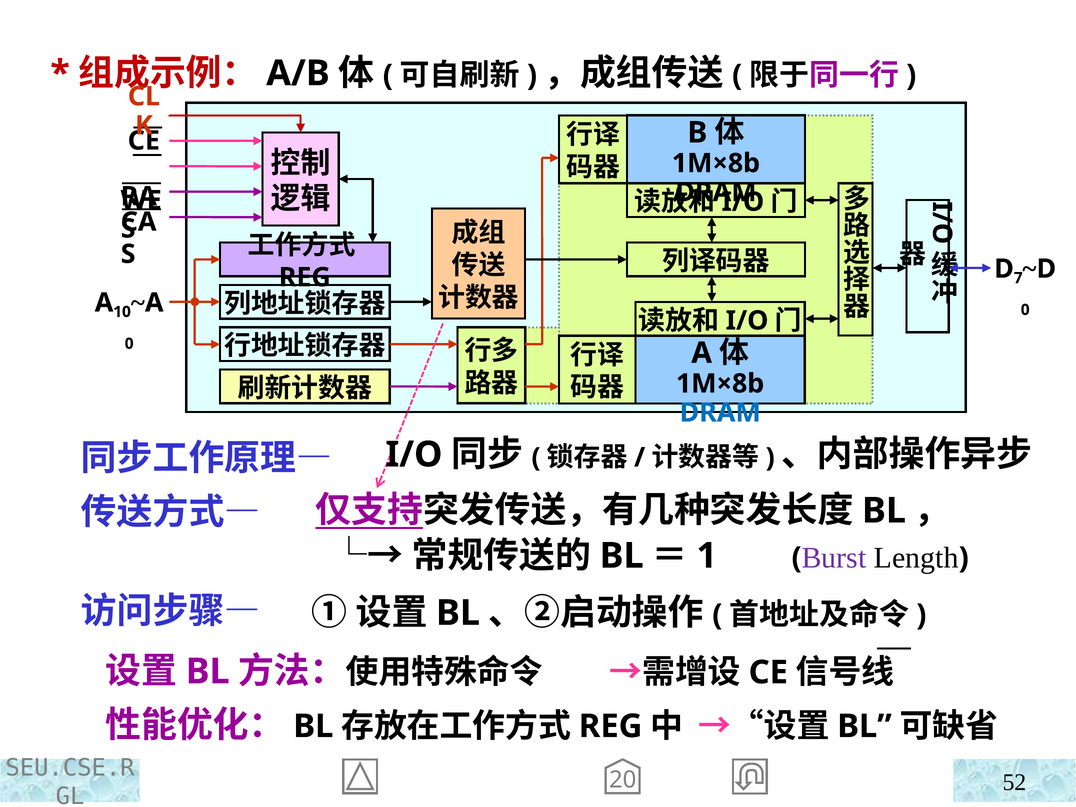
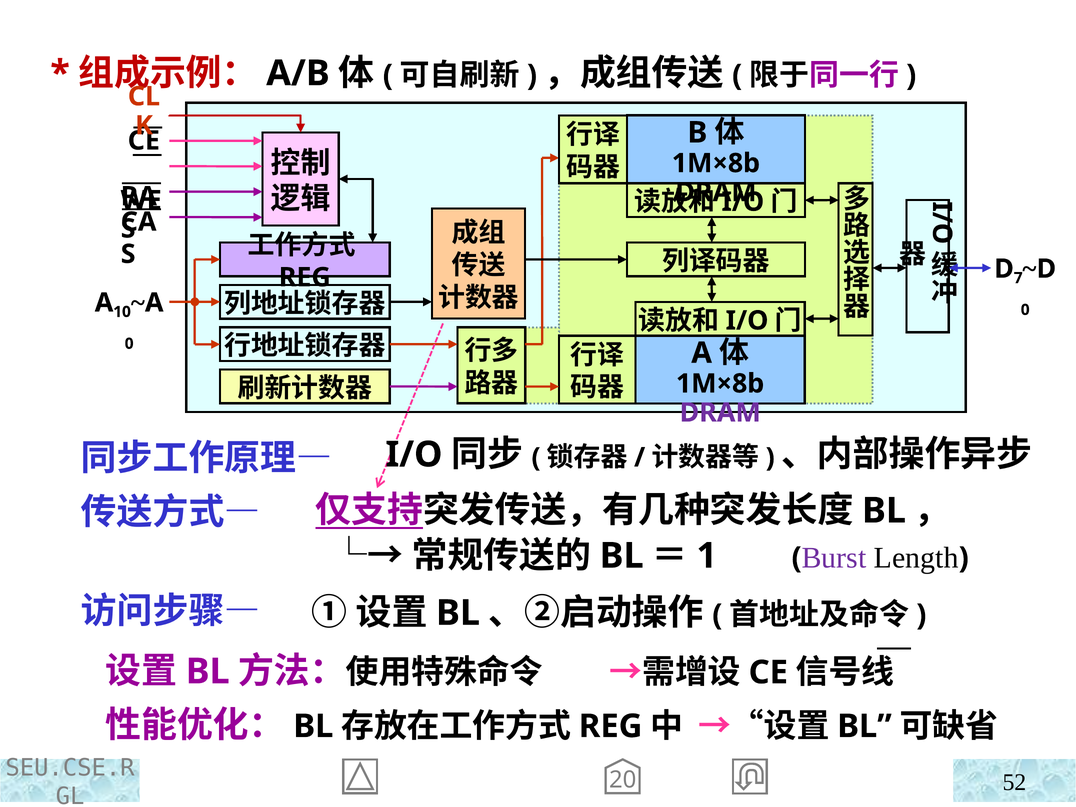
DRAM colour: blue -> purple (720, 413)
